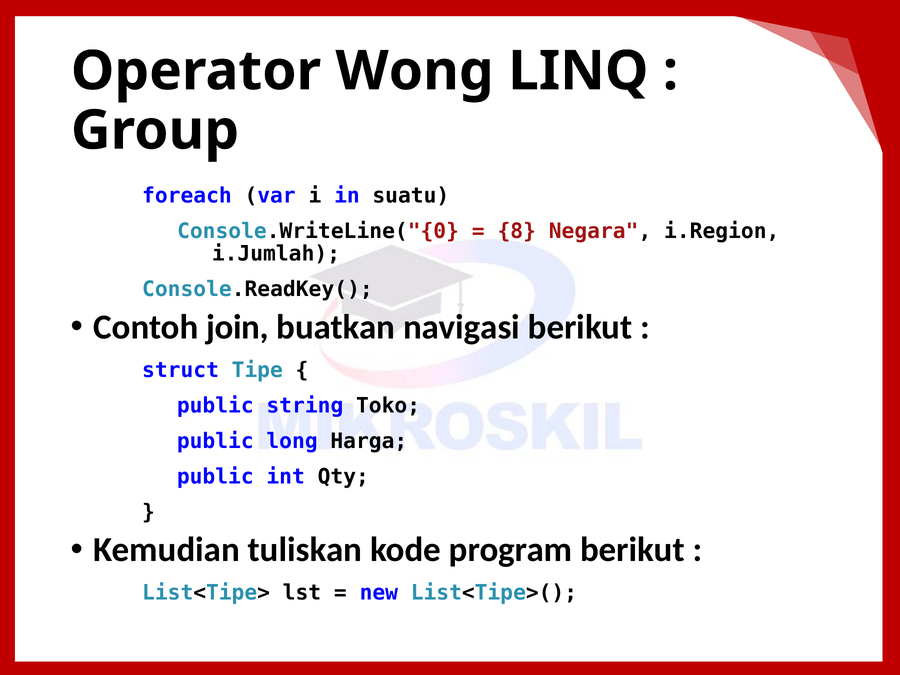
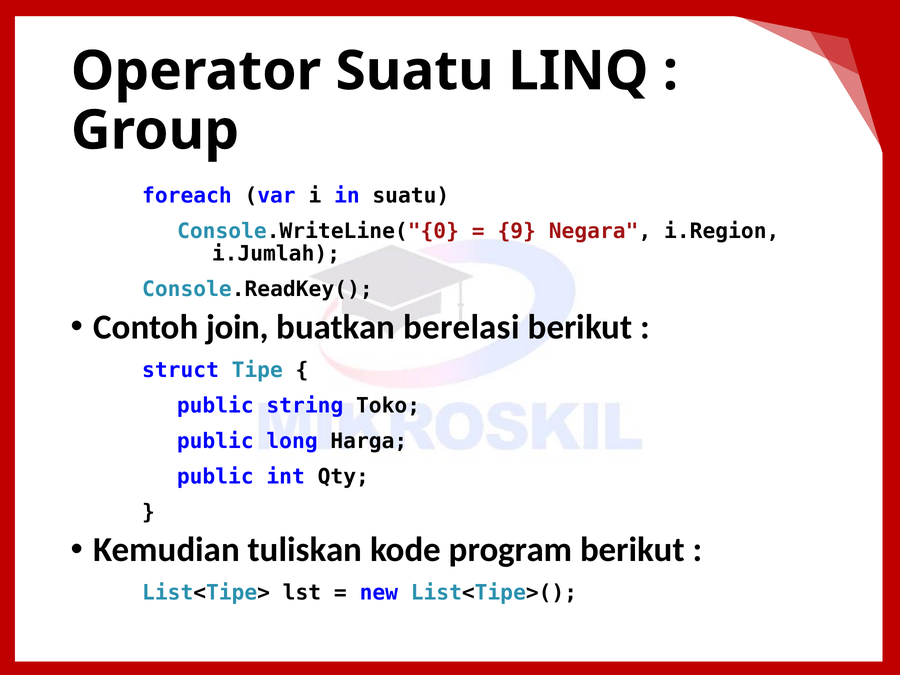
Operator Wong: Wong -> Suatu (415, 71)
8: 8 -> 9 (517, 231)
navigasi: navigasi -> berelasi (461, 327)
